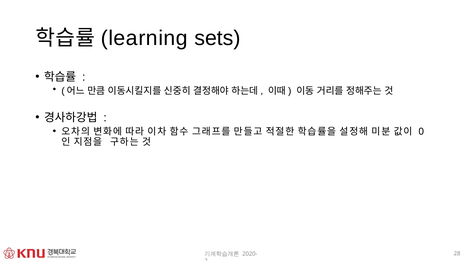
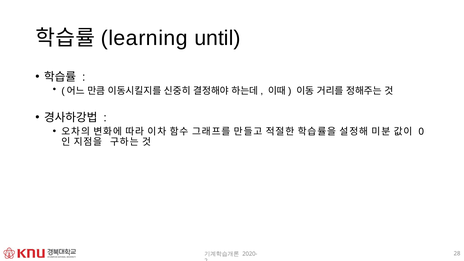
sets: sets -> until (217, 38)
